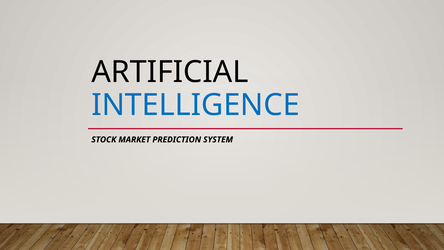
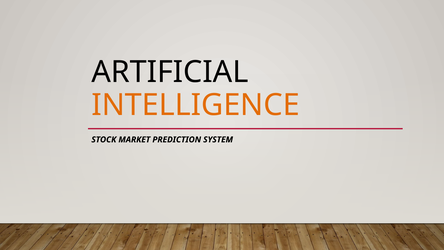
INTELLIGENCE colour: blue -> orange (196, 105)
